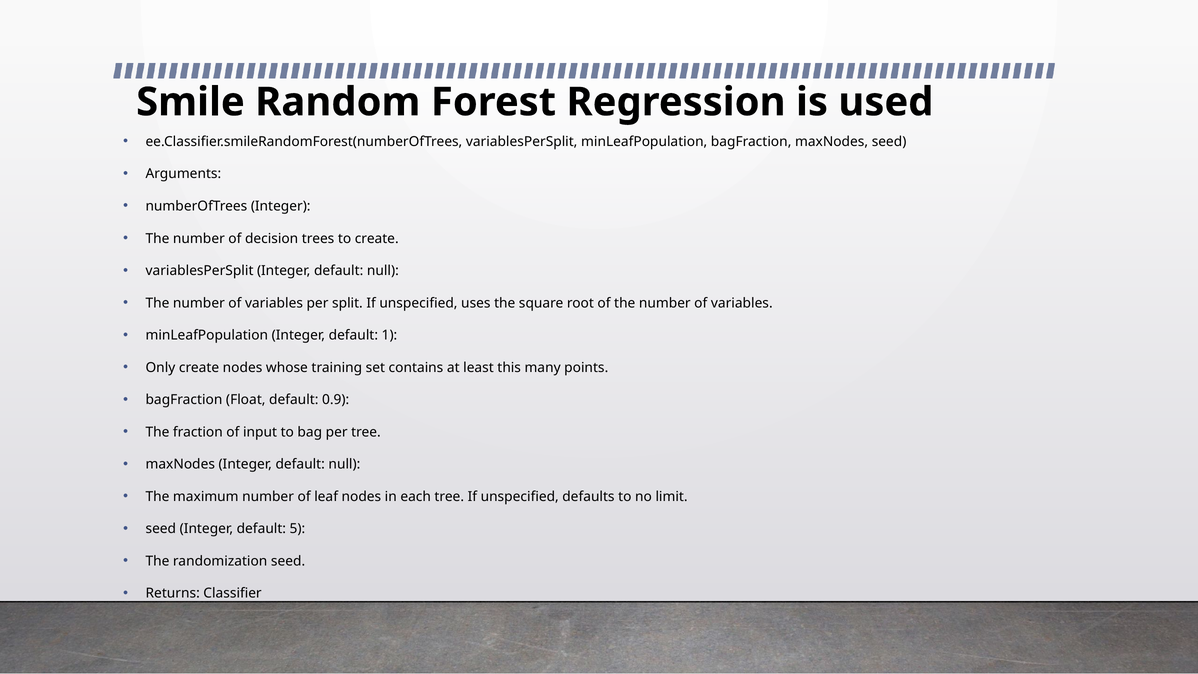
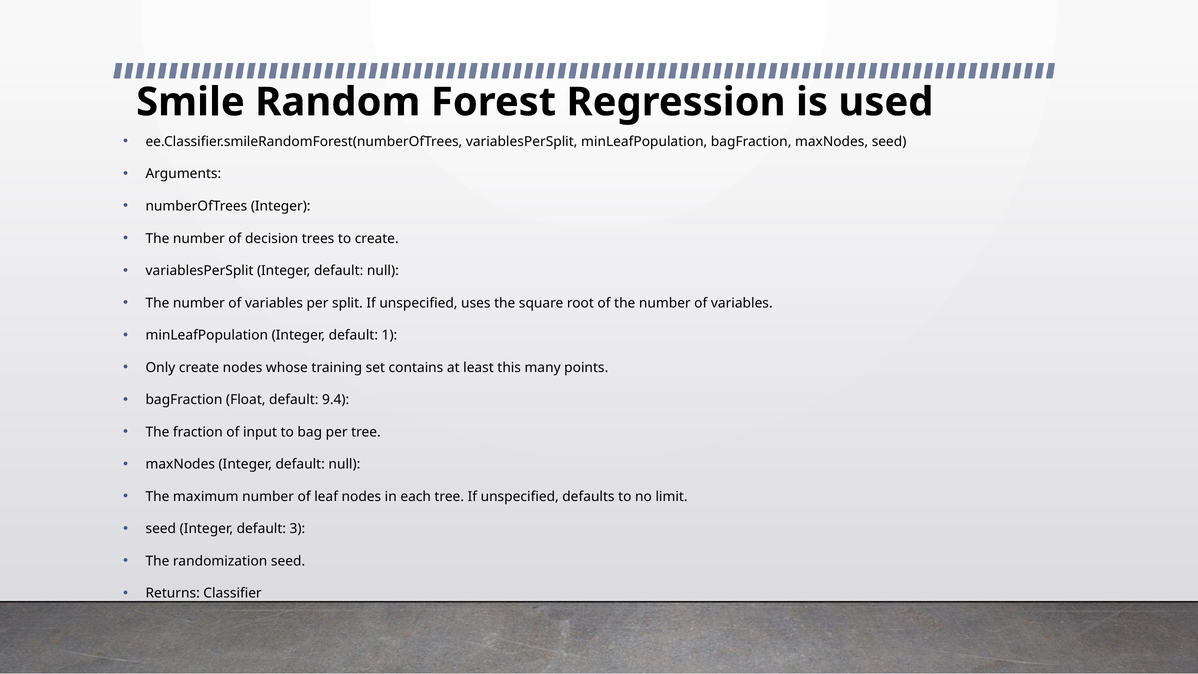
0.9: 0.9 -> 9.4 (336, 400)
5: 5 -> 3 (297, 529)
